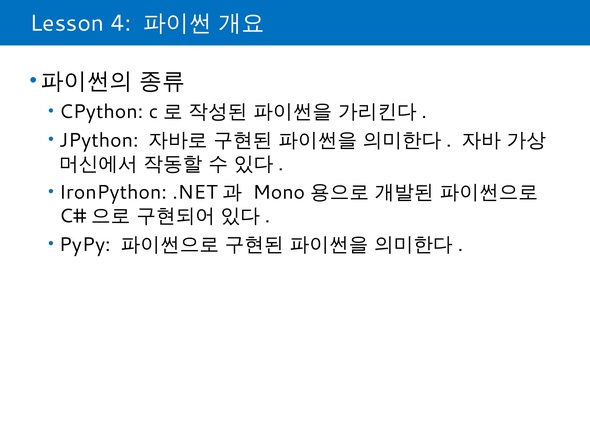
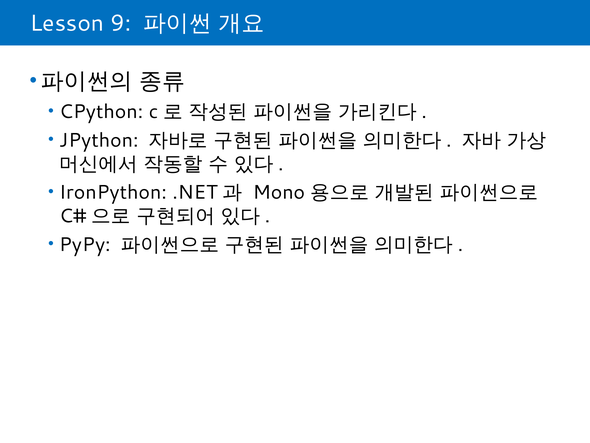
4: 4 -> 9 (121, 23)
